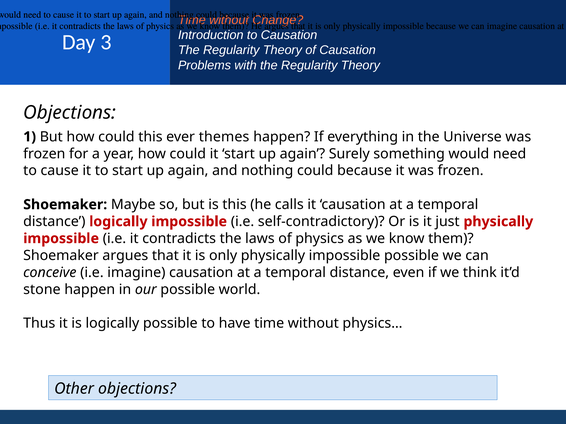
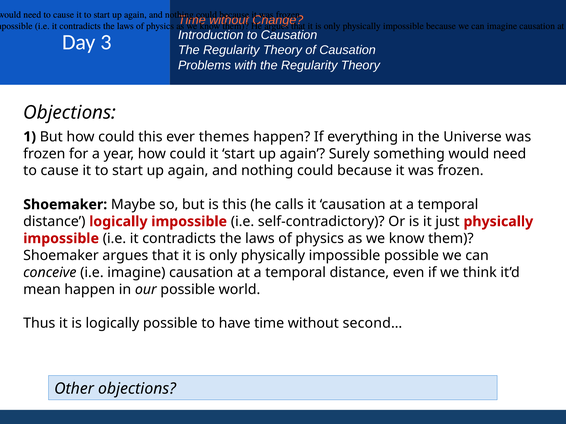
stone: stone -> mean (42, 290)
physics…: physics… -> second… (372, 324)
